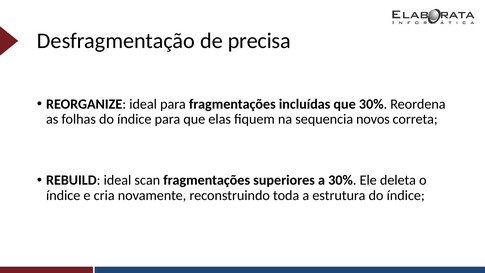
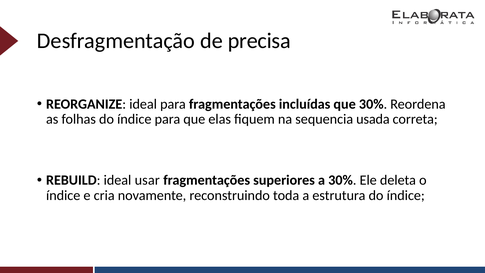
novos: novos -> usada (373, 119)
scan: scan -> usar (147, 180)
